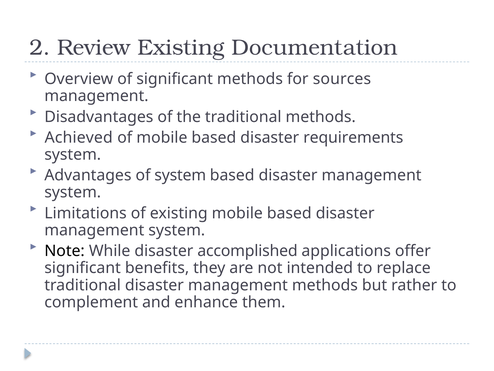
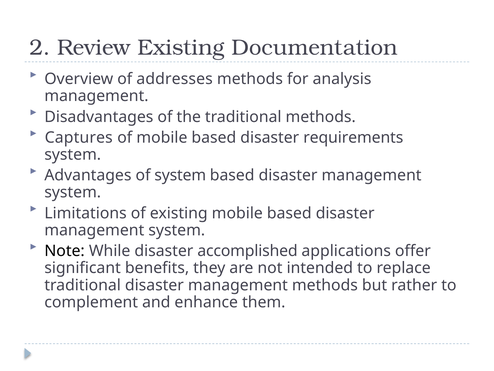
of significant: significant -> addresses (175, 79)
sources: sources -> analysis (342, 79)
Achieved: Achieved -> Captures (79, 137)
